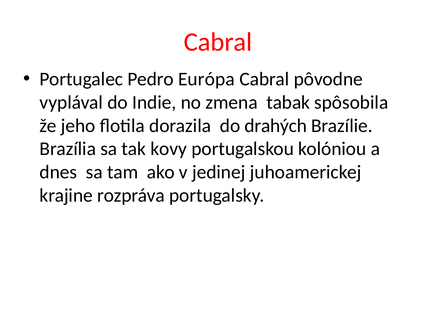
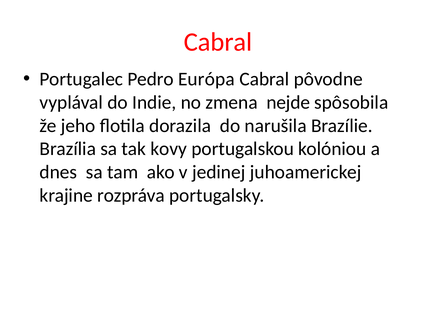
tabak: tabak -> nejde (288, 102)
drahých: drahých -> narušila (276, 126)
